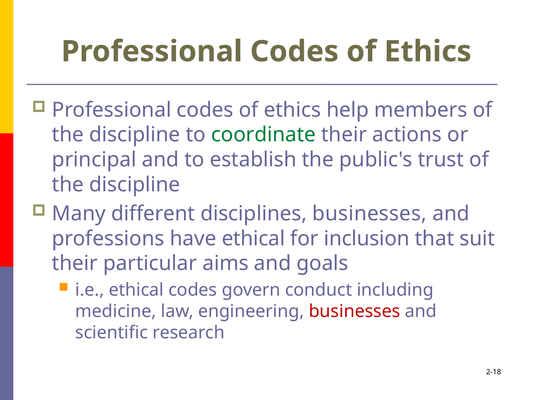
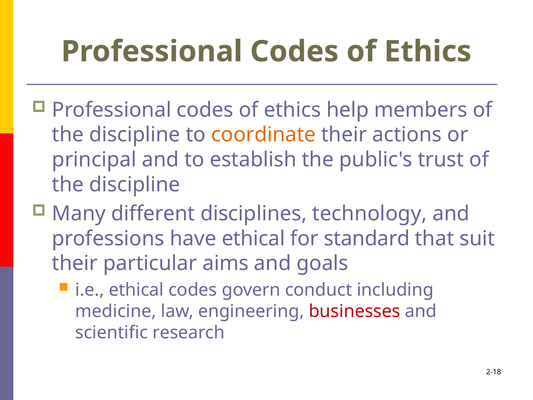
coordinate colour: green -> orange (263, 135)
disciplines businesses: businesses -> technology (370, 214)
inclusion: inclusion -> standard (367, 238)
